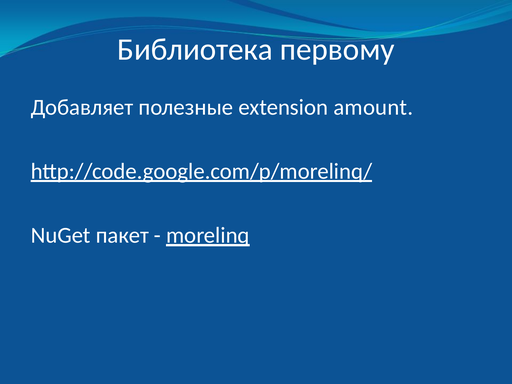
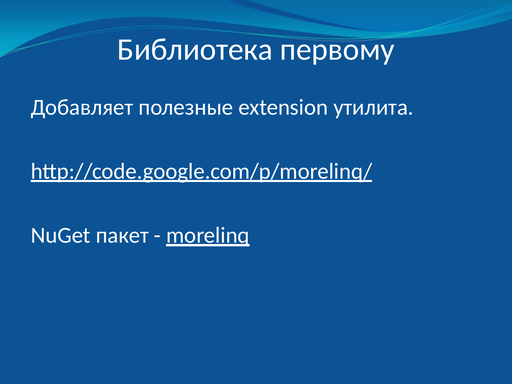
amount: amount -> утилита (373, 107)
